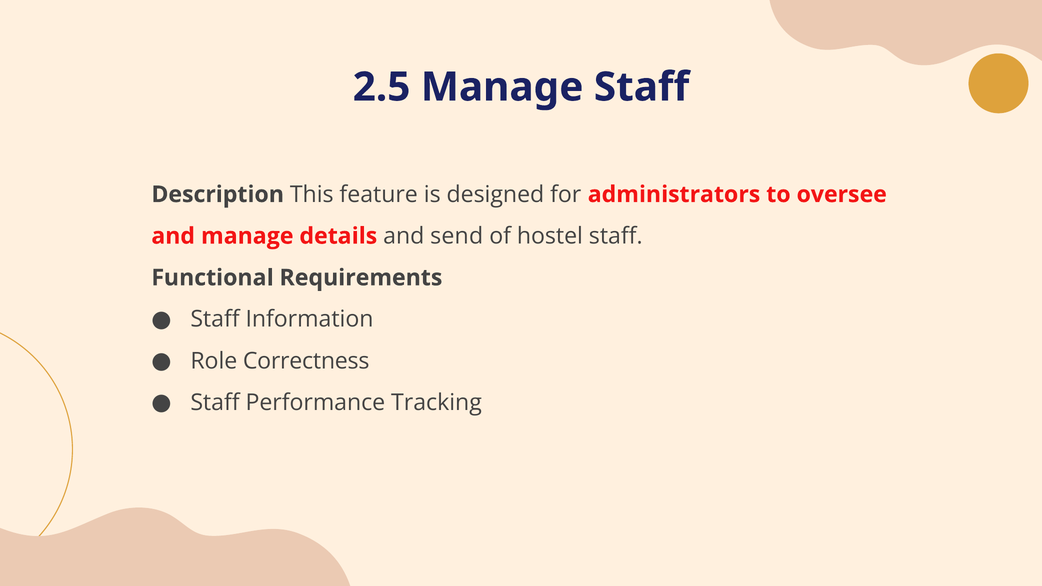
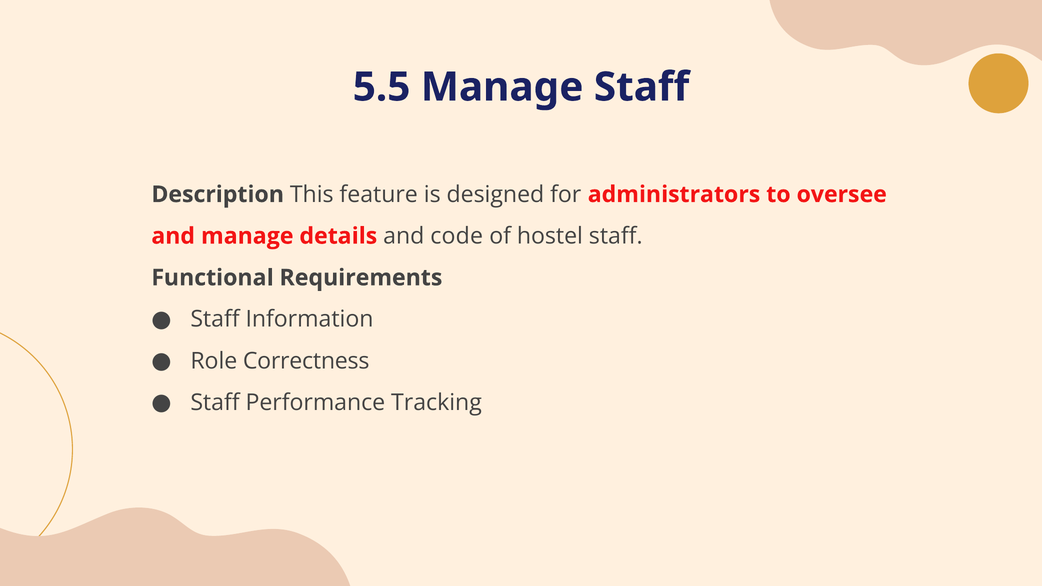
2.5: 2.5 -> 5.5 (382, 87)
send: send -> code (457, 236)
